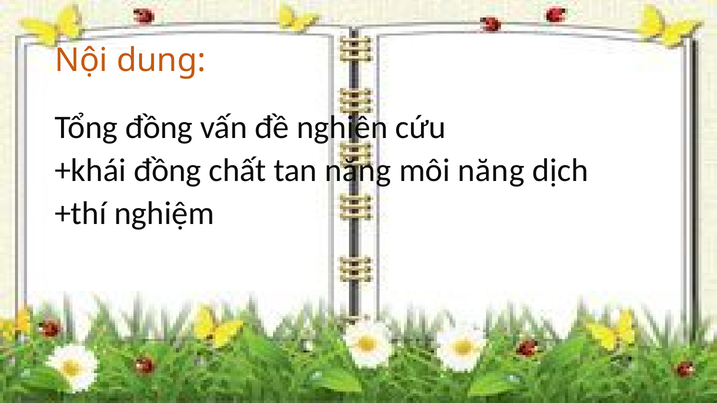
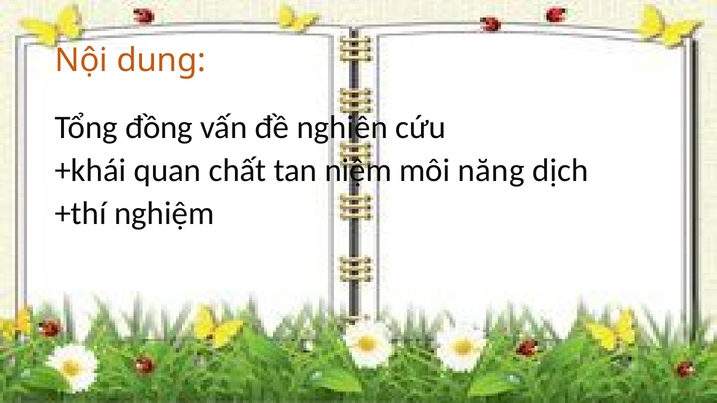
+khái đồng: đồng -> quan (168, 171)
tan năng: năng -> niệm (358, 171)
